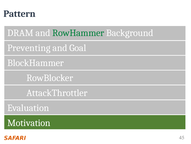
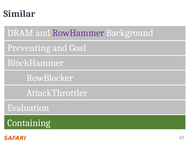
Pattern: Pattern -> Similar (19, 14)
RowHammer colour: green -> purple (78, 33)
Motivation: Motivation -> Containing (29, 122)
